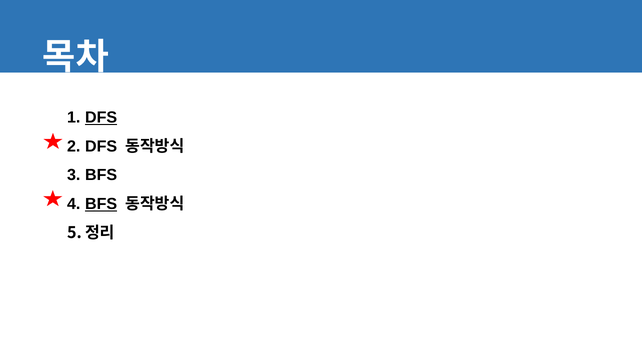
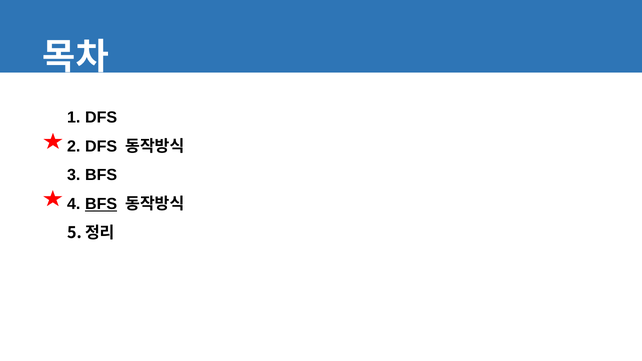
DFS underline: present -> none (101, 117)
